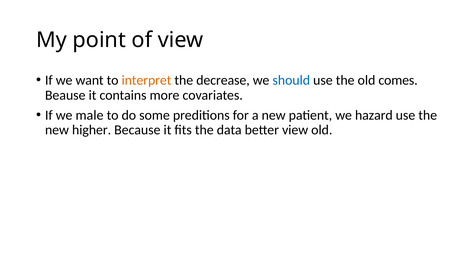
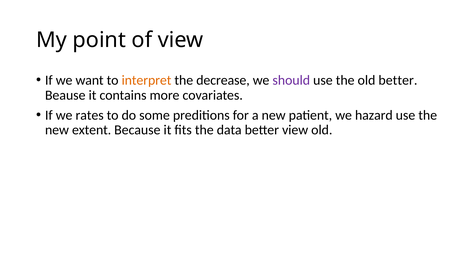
should colour: blue -> purple (291, 80)
old comes: comes -> better (398, 80)
male: male -> rates (90, 115)
higher: higher -> extent (92, 130)
